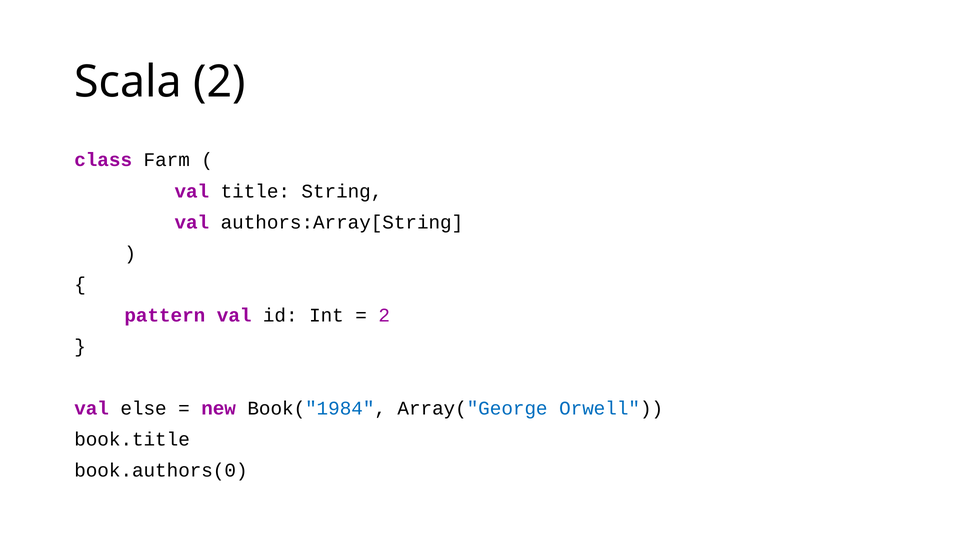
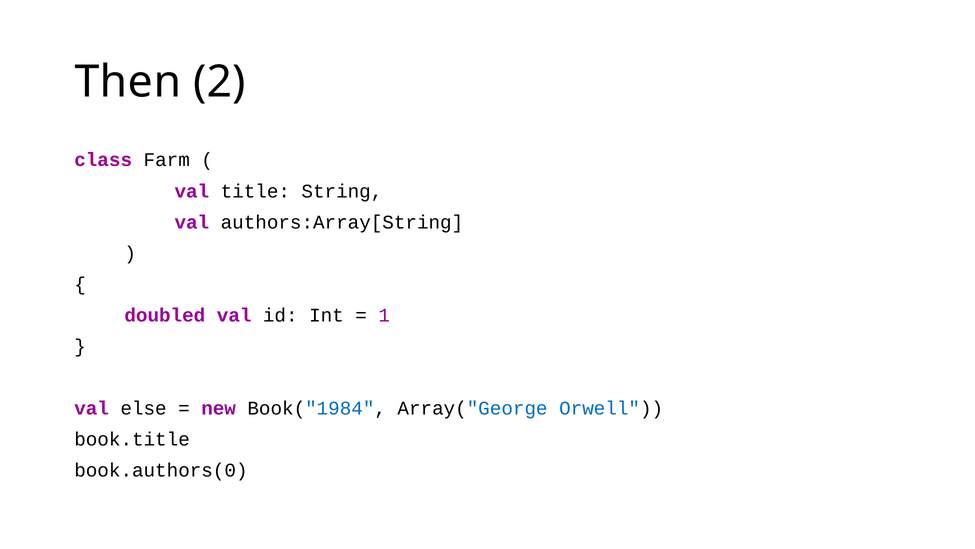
Scala: Scala -> Then (128, 82)
pattern: pattern -> doubled (165, 315)
2: 2 -> 1 (384, 315)
